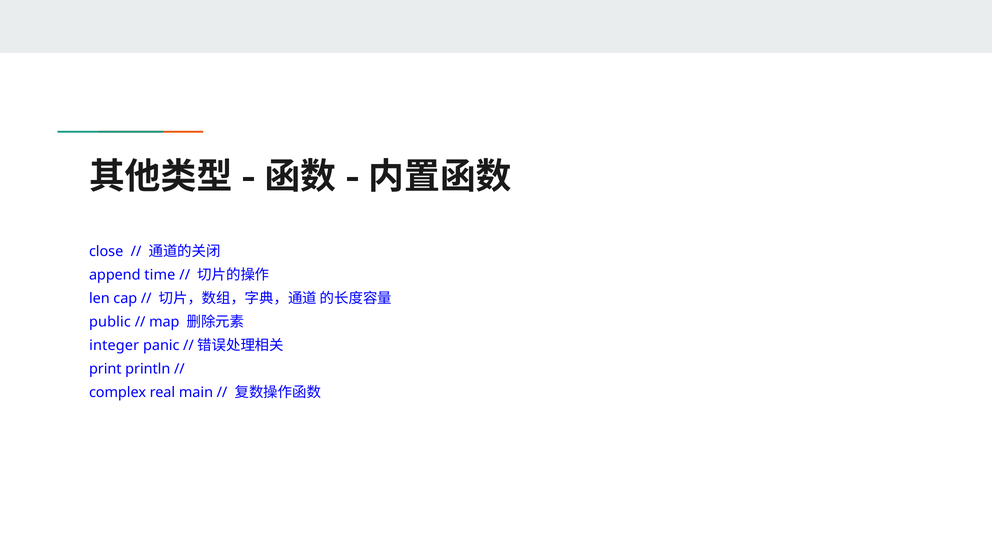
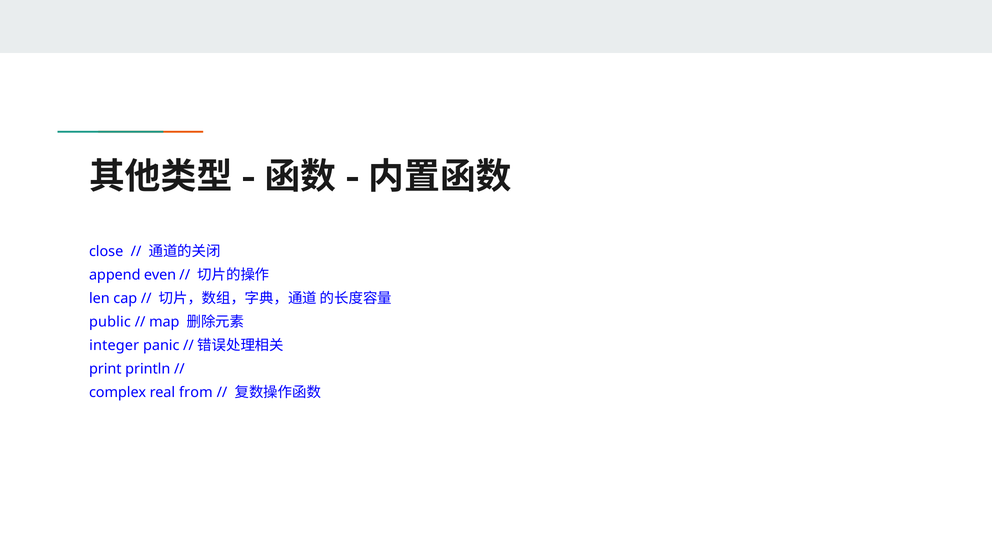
time: time -> even (160, 275)
main: main -> from (196, 393)
